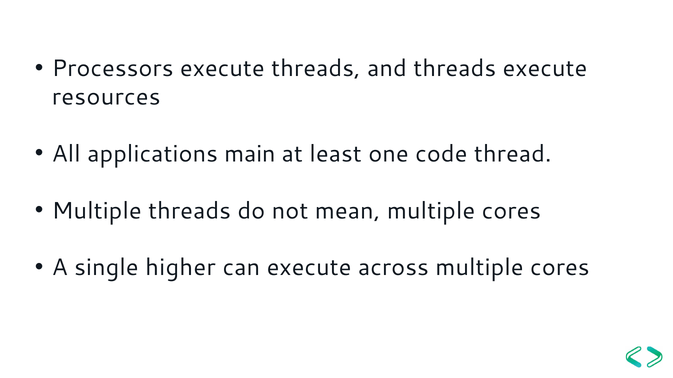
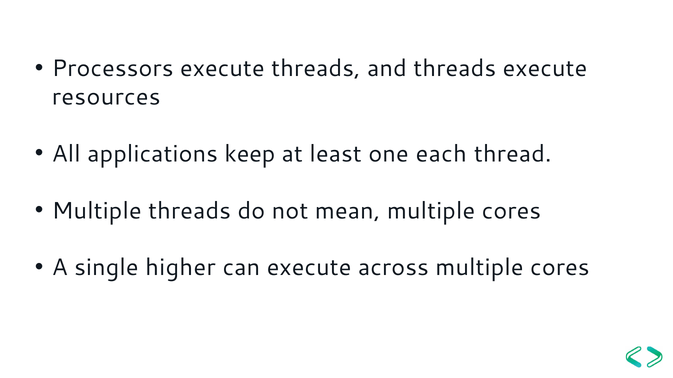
main: main -> keep (250, 154)
code: code -> each (441, 154)
